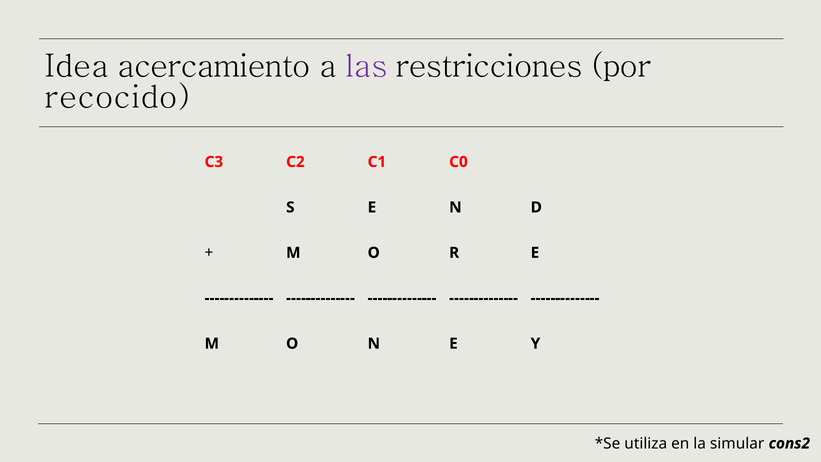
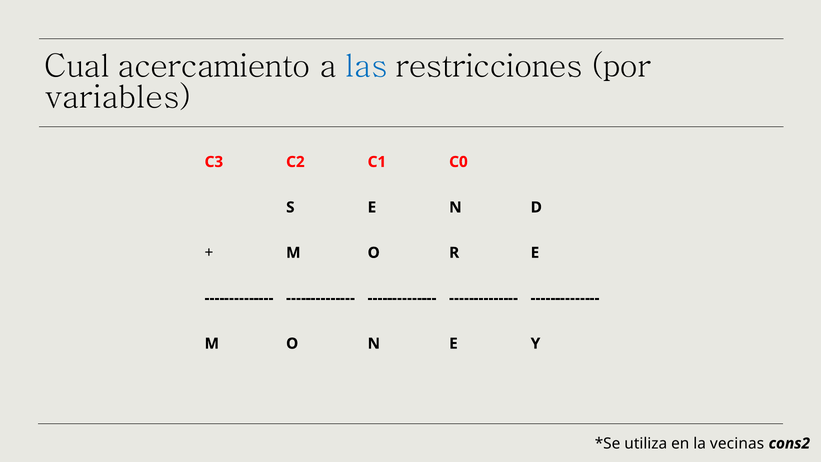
Idea: Idea -> Cual (77, 66)
las colour: purple -> blue (366, 66)
recocido: recocido -> variables (118, 97)
simular: simular -> vecinas (737, 443)
